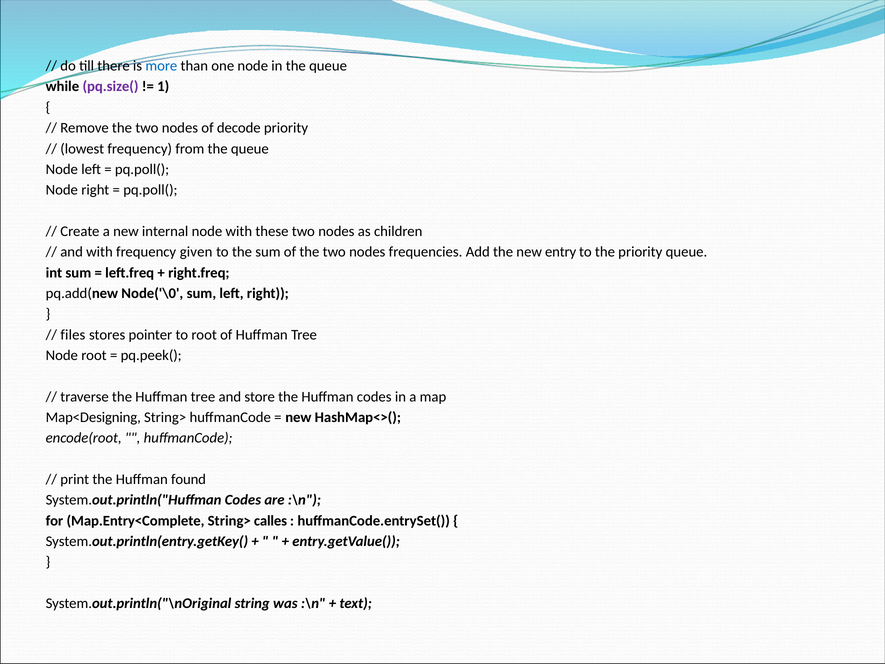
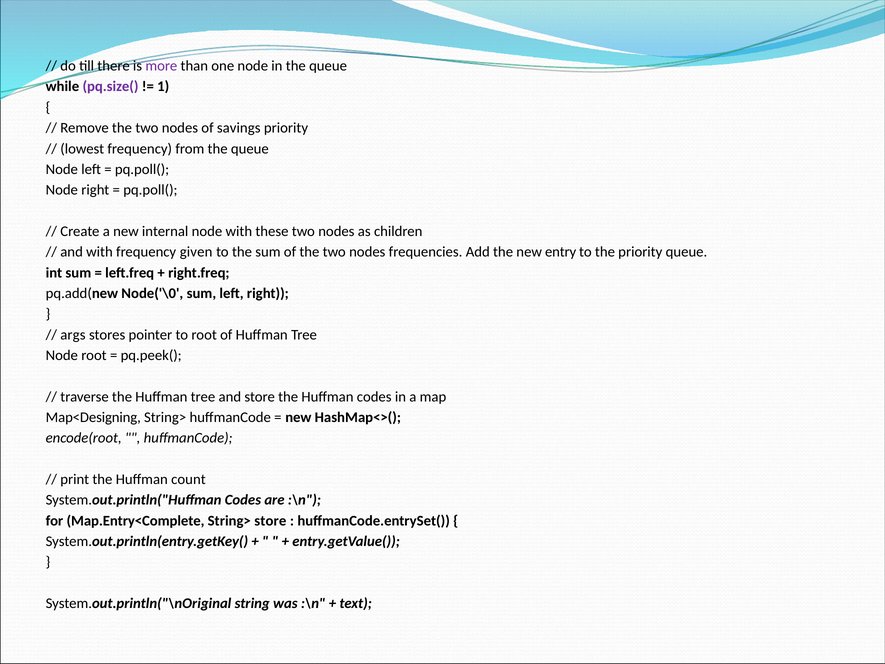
more colour: blue -> purple (161, 66)
decode: decode -> savings (239, 128)
files: files -> args (73, 335)
found: found -> count (188, 479)
String> calles: calles -> store (270, 520)
